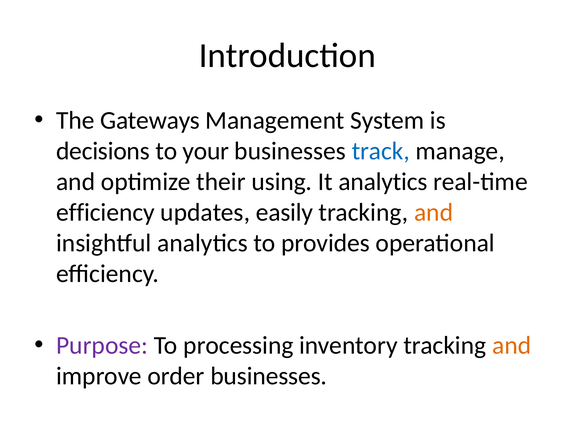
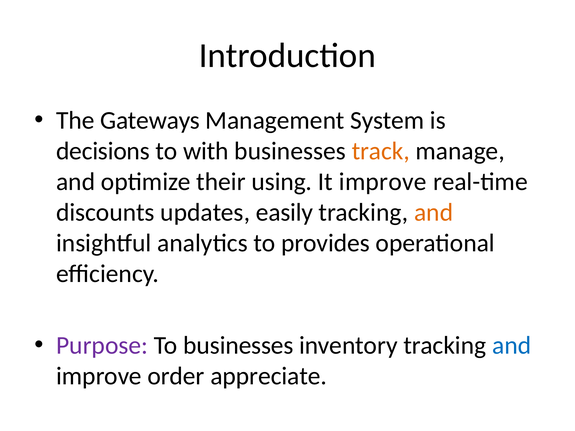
your: your -> with (206, 151)
track colour: blue -> orange (381, 151)
It analytics: analytics -> improve (383, 182)
efficiency: efficiency -> discounts (105, 213)
To processing: processing -> businesses (238, 346)
and colour: orange -> blue (512, 346)
order businesses: businesses -> appreciate (269, 376)
